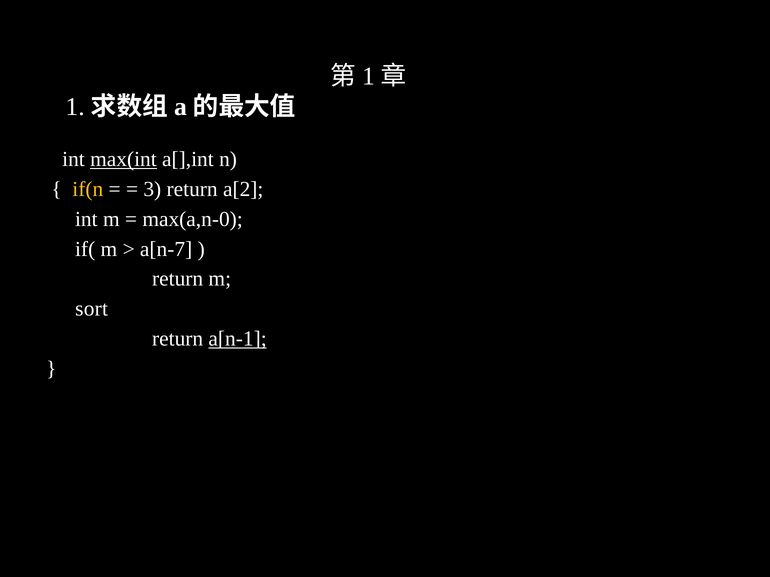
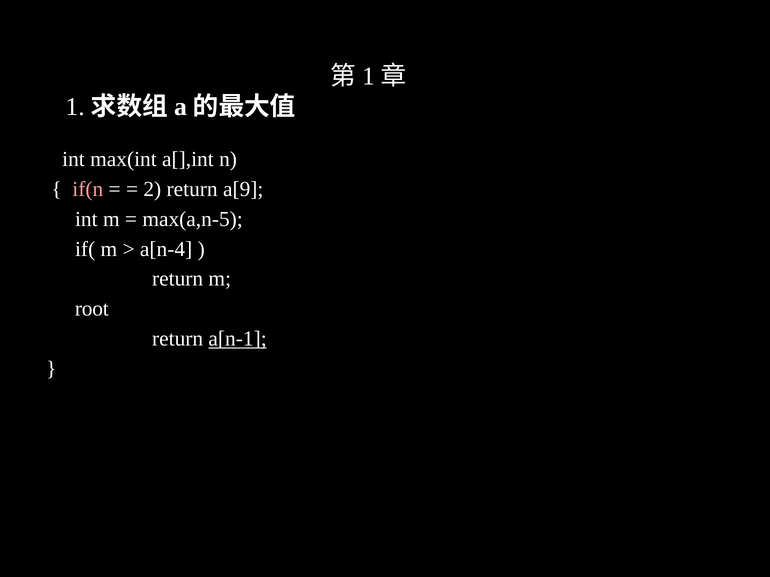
max(int underline: present -> none (123, 159)
if(n colour: yellow -> pink (88, 189)
3: 3 -> 2 (152, 189)
a[2: a[2 -> a[9 (243, 189)
max(a,n-0: max(a,n-0 -> max(a,n-5 (193, 219)
a[n-7: a[n-7 -> a[n-4 (166, 249)
sort: sort -> root (92, 309)
